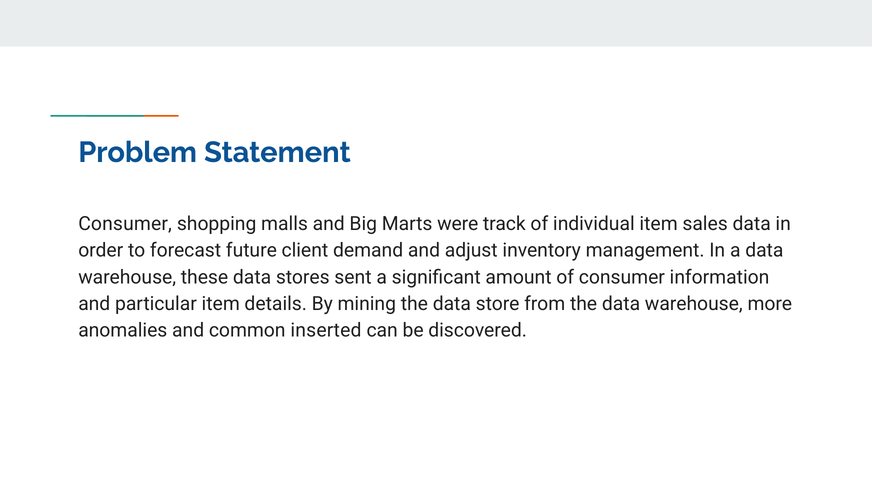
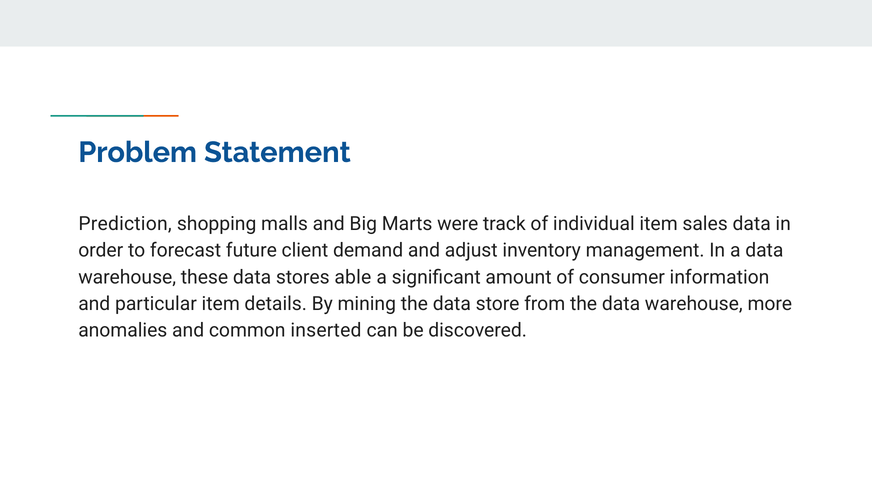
Consumer: Consumer -> Prediction (125, 223)
sent: sent -> able (353, 277)
